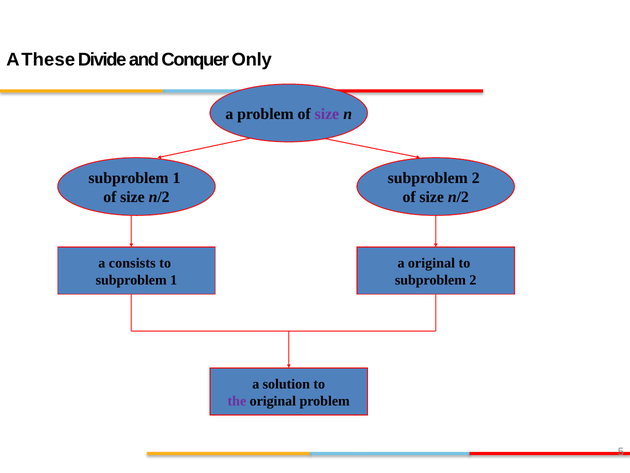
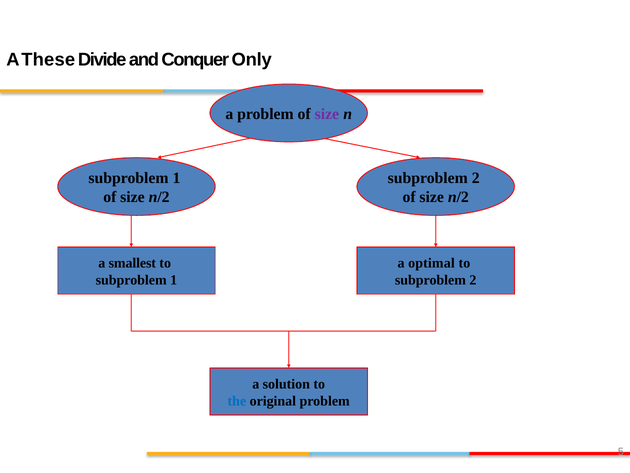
consists: consists -> smallest (132, 263)
a original: original -> optimal (431, 263)
the colour: purple -> blue (237, 400)
